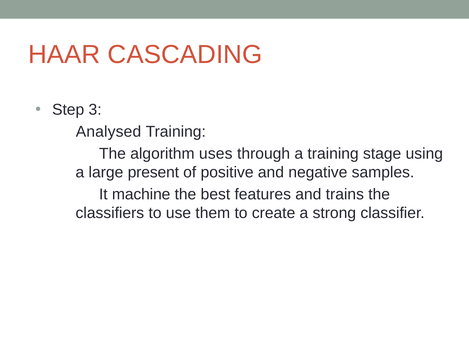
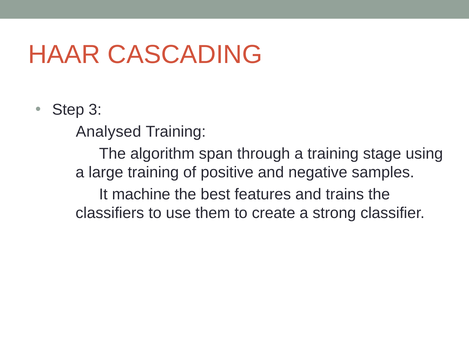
uses: uses -> span (216, 153)
large present: present -> training (153, 172)
